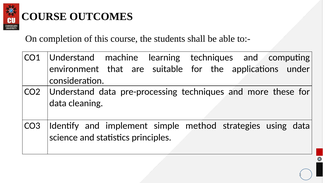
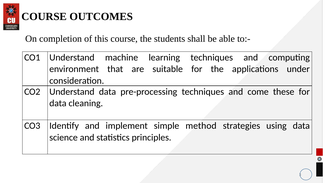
more: more -> come (258, 92)
